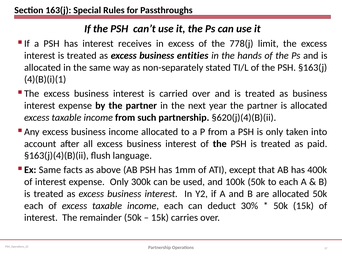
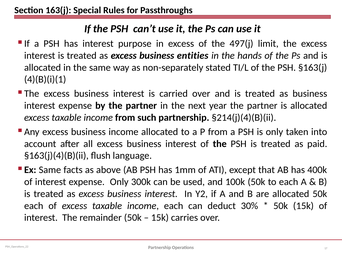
receives: receives -> purpose (135, 44)
778(j: 778(j -> 497(j (241, 44)
§620(j)(4)(B)(ii: §620(j)(4)(B)(ii -> §214(j)(4)(B)(ii (244, 118)
